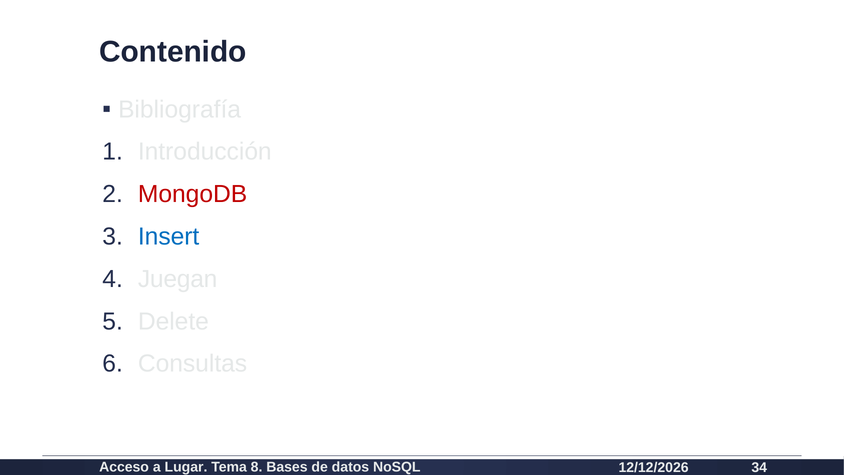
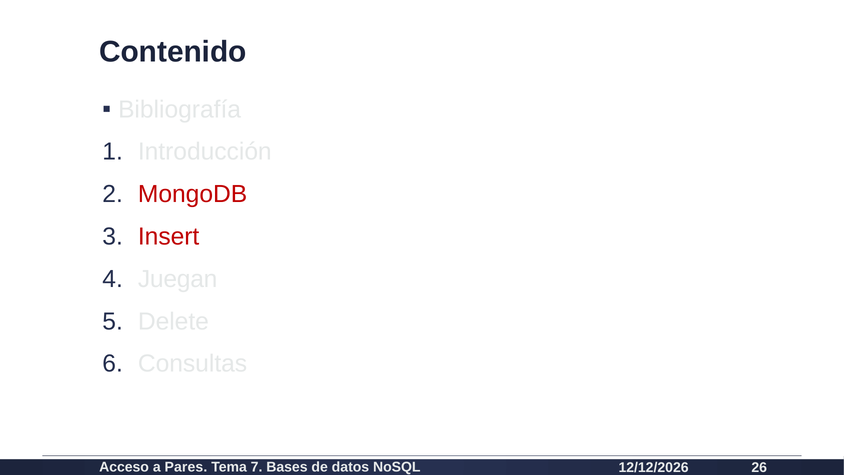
Insert colour: blue -> red (169, 236)
Lugar: Lugar -> Pares (186, 467)
8: 8 -> 7 (257, 467)
34: 34 -> 26 (759, 467)
